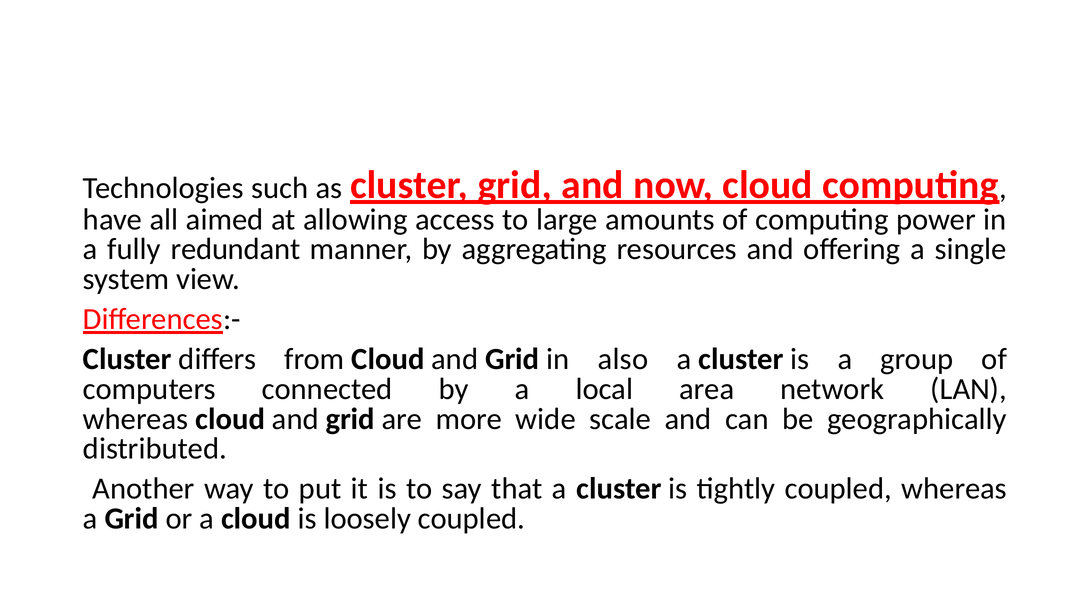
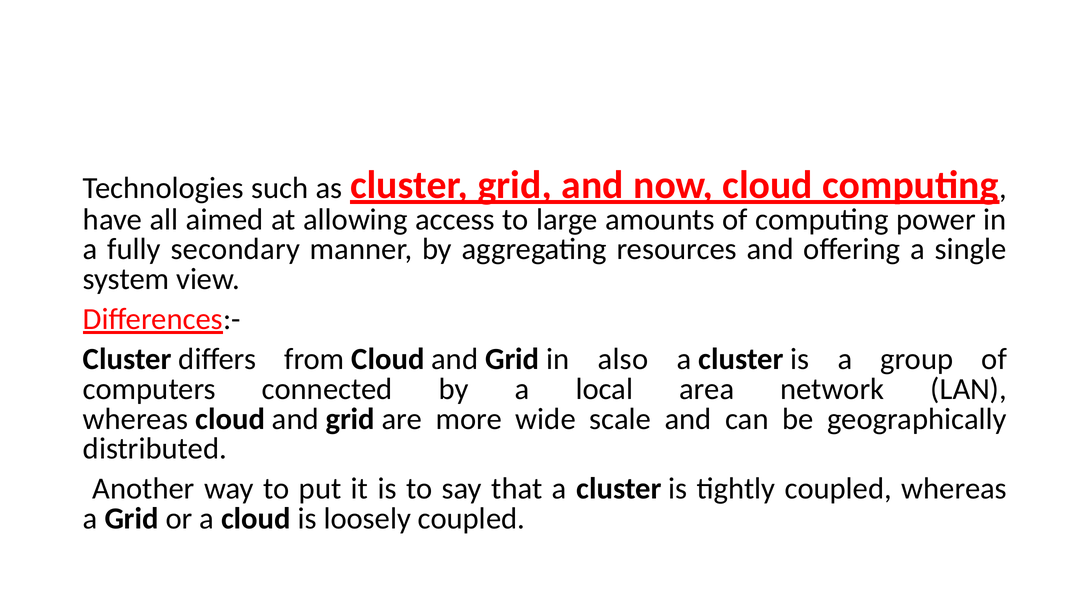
redundant: redundant -> secondary (235, 249)
